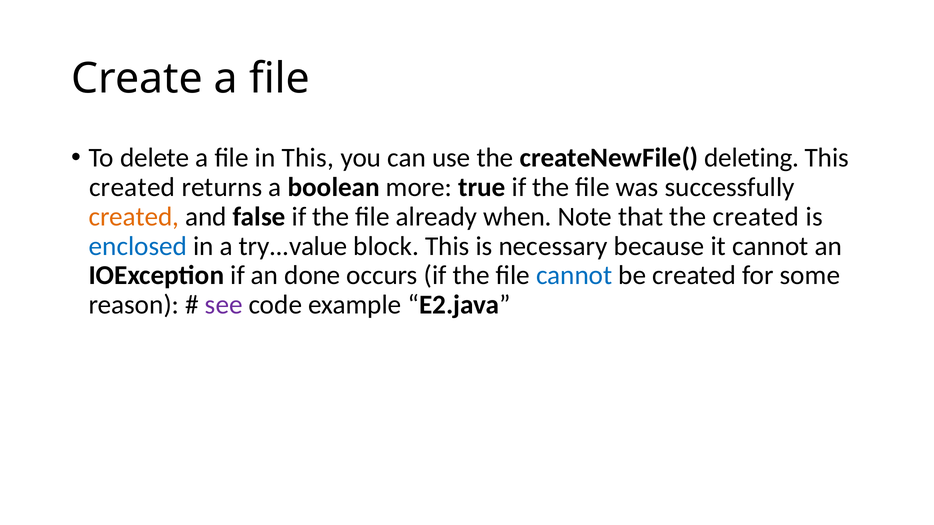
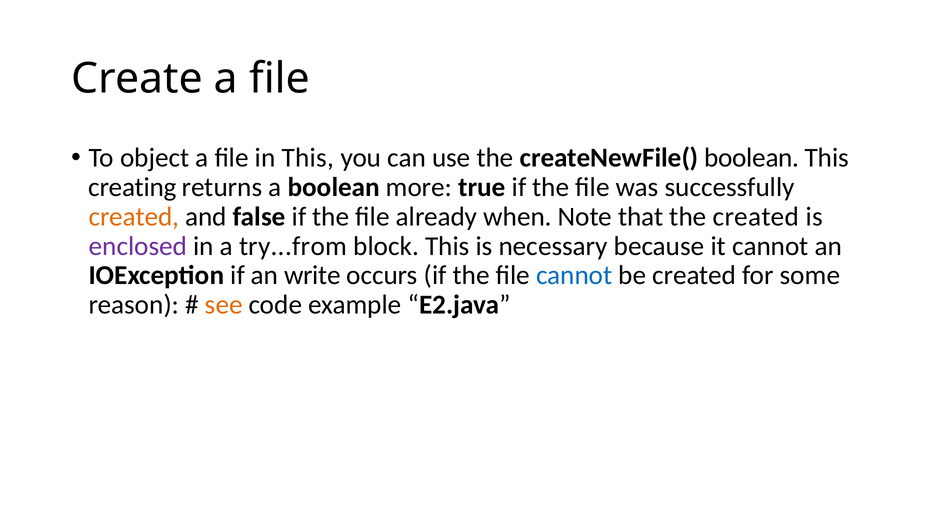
delete: delete -> object (155, 158)
createNewFile( deleting: deleting -> boolean (752, 158)
created: created -> creating (132, 187)
enclosed colour: blue -> purple (138, 246)
try...value: try...value -> try...from (293, 246)
done: done -> write (312, 276)
see colour: purple -> orange (224, 305)
